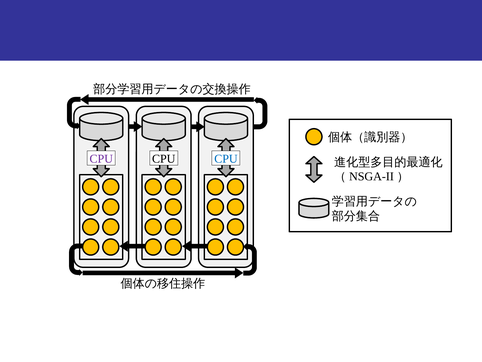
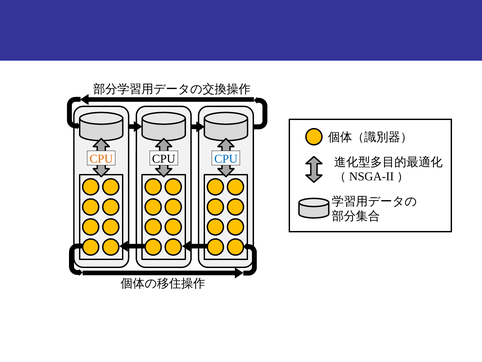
CPU colour: purple -> orange (101, 159)
